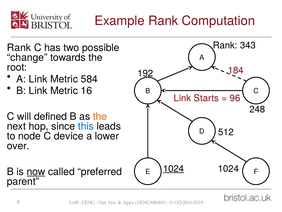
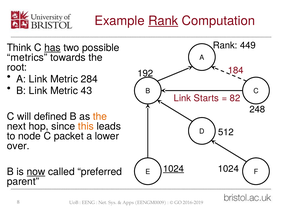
Rank underline: none -> present (163, 21)
343: 343 -> 449 (248, 45)
Rank: Rank -> Think (19, 48)
has underline: none -> present (52, 48)
change: change -> metrics (27, 57)
584: 584 -> 284 (89, 79)
16: 16 -> 43 (86, 90)
96: 96 -> 82 (235, 98)
this colour: blue -> orange (86, 126)
device: device -> packet (69, 136)
